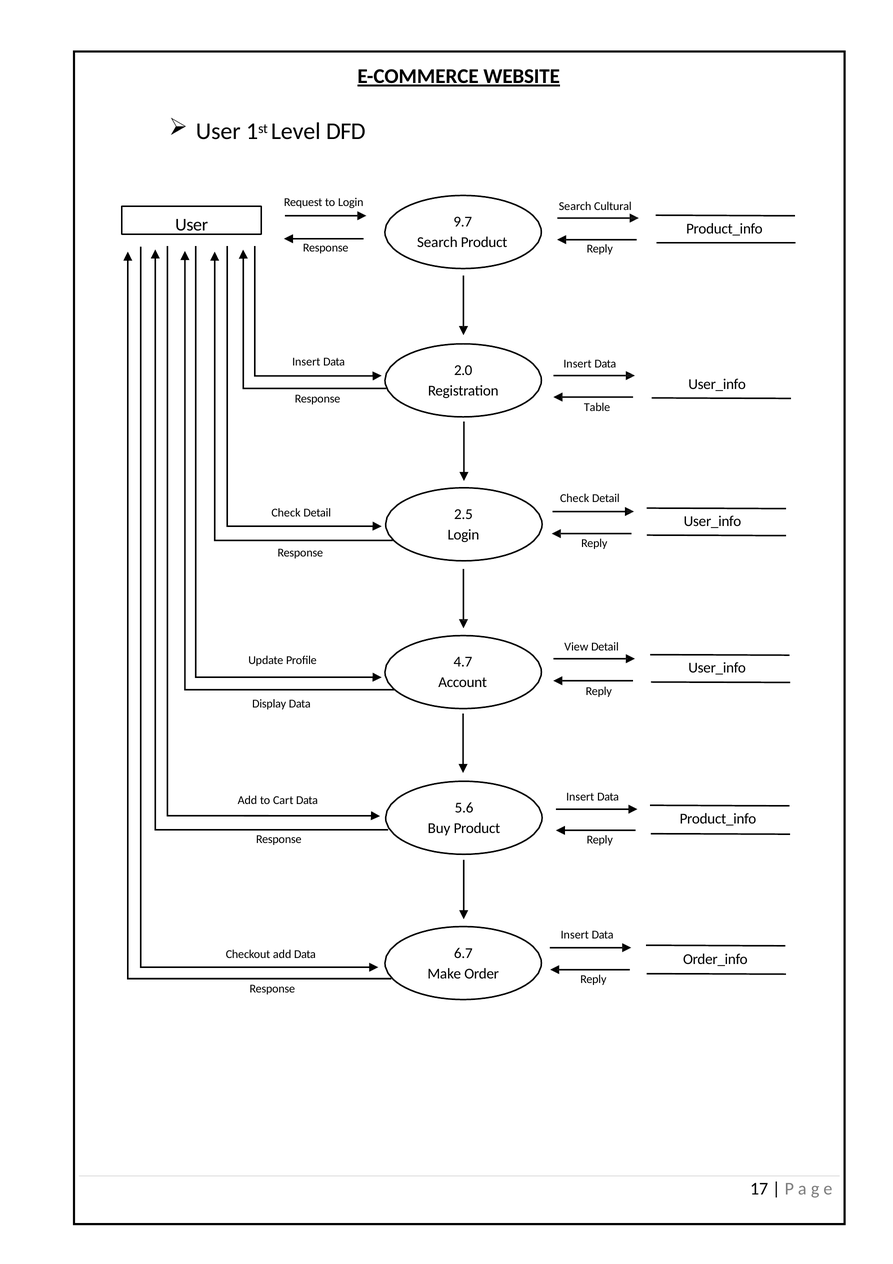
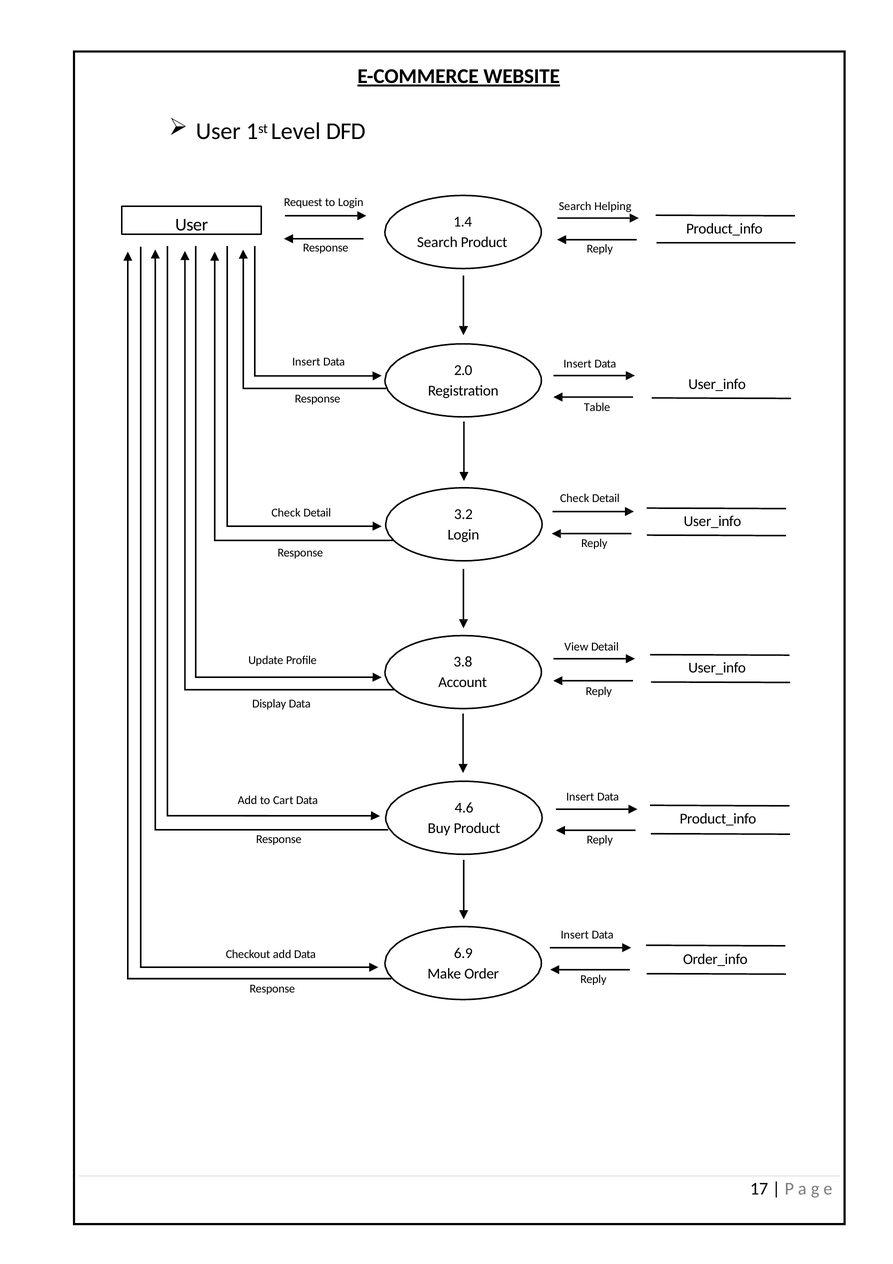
Cultural: Cultural -> Helping (613, 206)
9.7: 9.7 -> 1.4 (463, 222)
2.5: 2.5 -> 3.2 (463, 514)
4.7: 4.7 -> 3.8 (463, 662)
5.6: 5.6 -> 4.6 (464, 808)
6.7: 6.7 -> 6.9 (463, 953)
